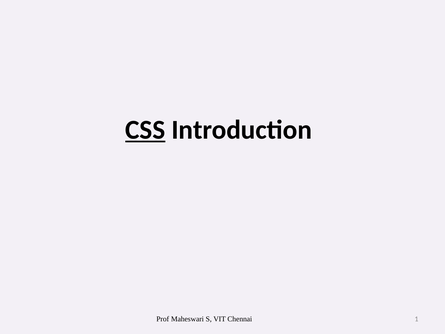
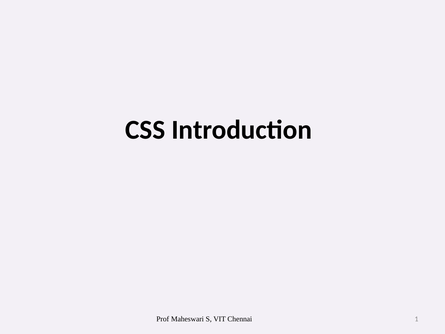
CSS underline: present -> none (145, 130)
